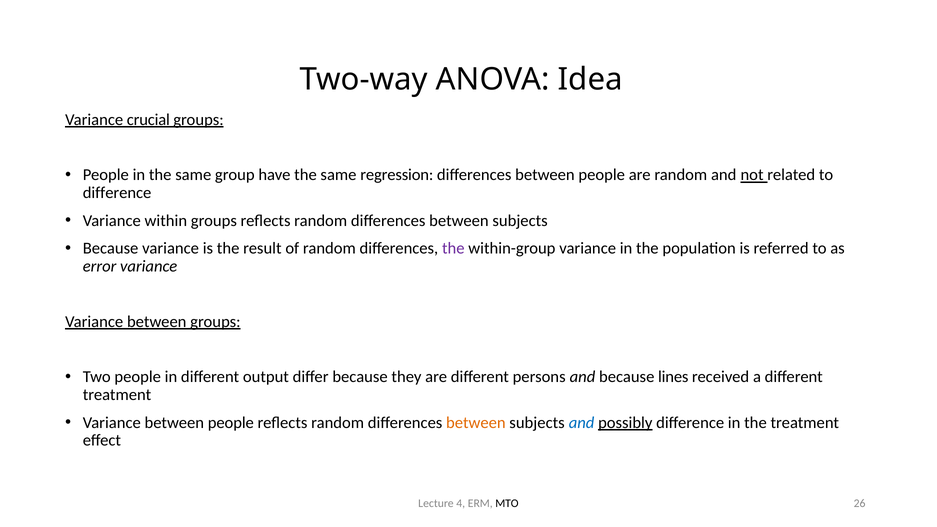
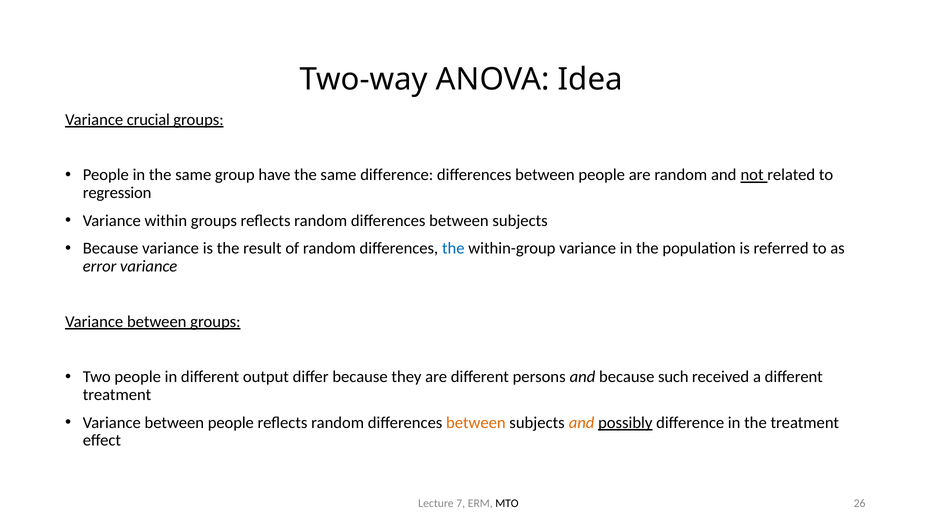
same regression: regression -> difference (397, 175)
difference: difference -> regression (117, 193)
the colour: purple -> blue (453, 248)
lines: lines -> such (673, 377)
and colour: blue -> orange (582, 423)
4: 4 -> 7 (461, 503)
